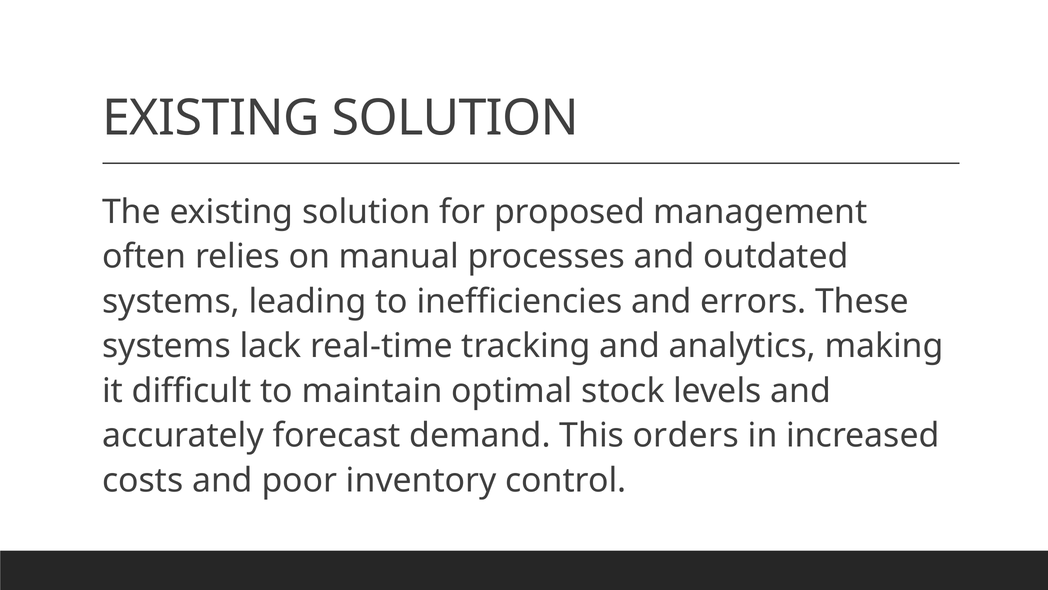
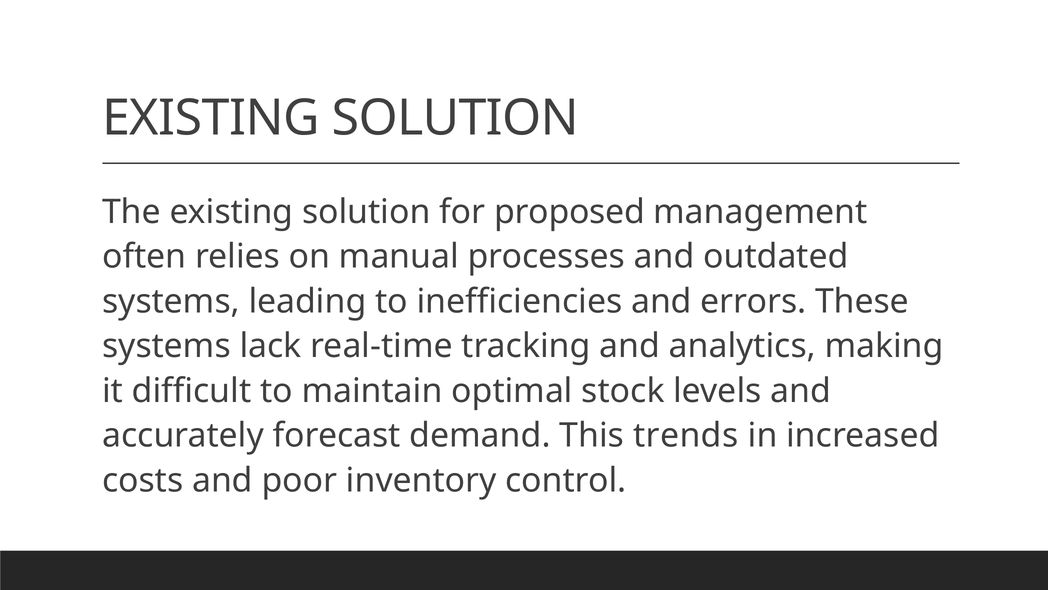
orders: orders -> trends (686, 435)
